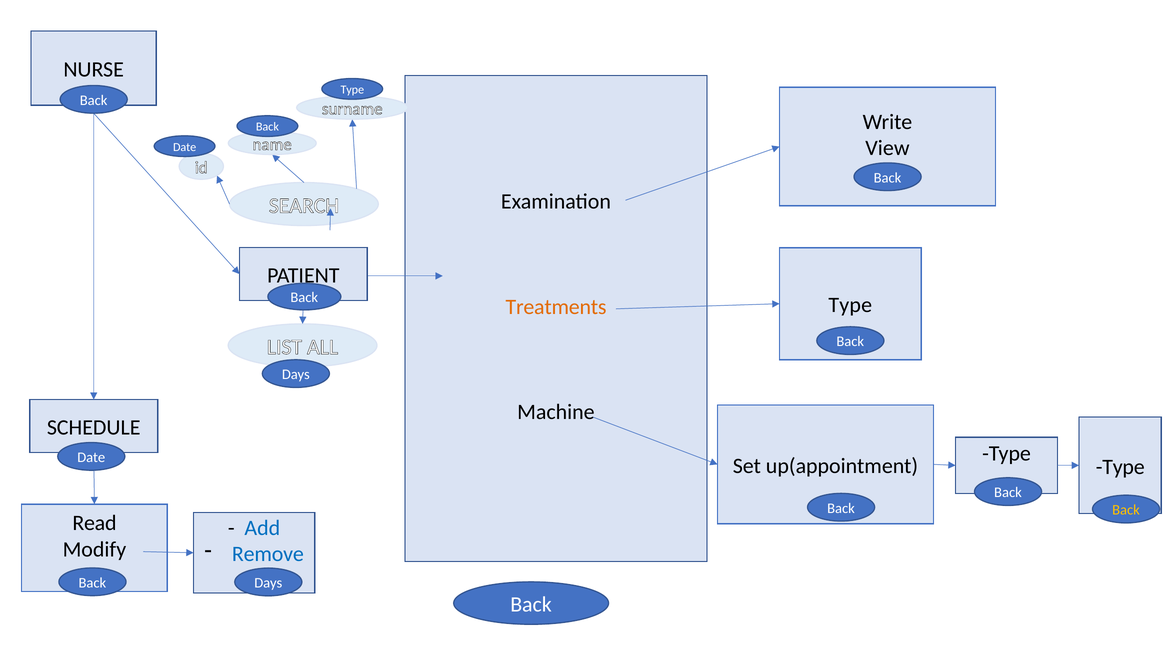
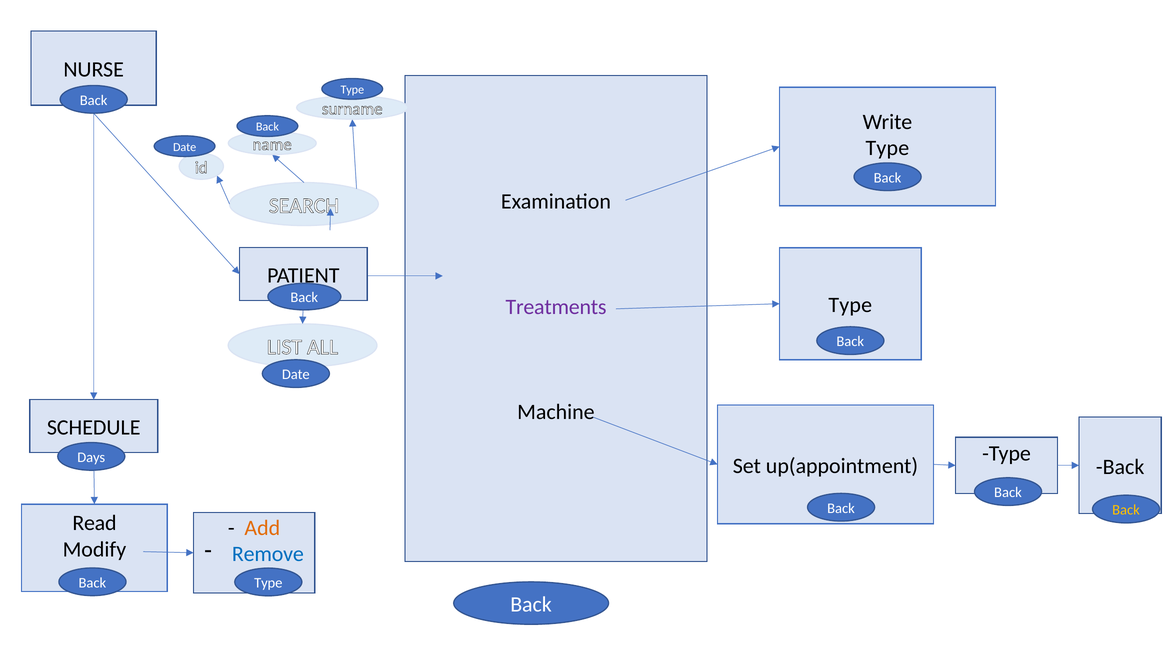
View: View -> Type (887, 148)
Treatments colour: orange -> purple (556, 307)
Days: Days -> Date (296, 375)
Date: Date -> Days (91, 457)
Type: Type -> Back (1120, 467)
Add colour: blue -> orange (262, 528)
Days: Days -> Type (268, 583)
